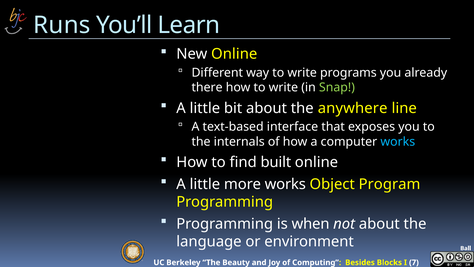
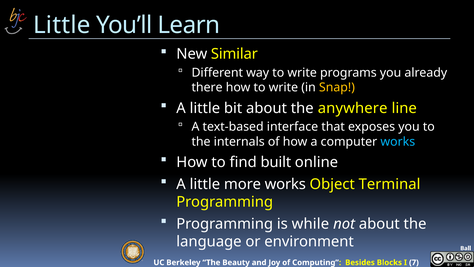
Runs: Runs -> Little (62, 25)
New Online: Online -> Similar (234, 54)
Snap colour: light green -> yellow (337, 87)
Program: Program -> Terminal (390, 184)
when: when -> while (310, 224)
